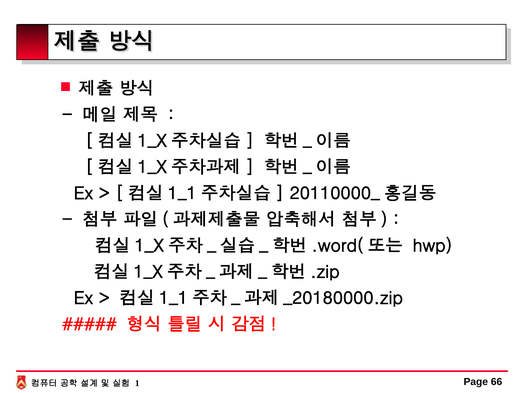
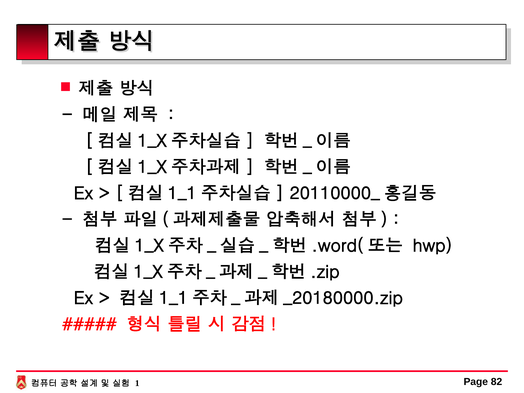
66: 66 -> 82 (497, 382)
